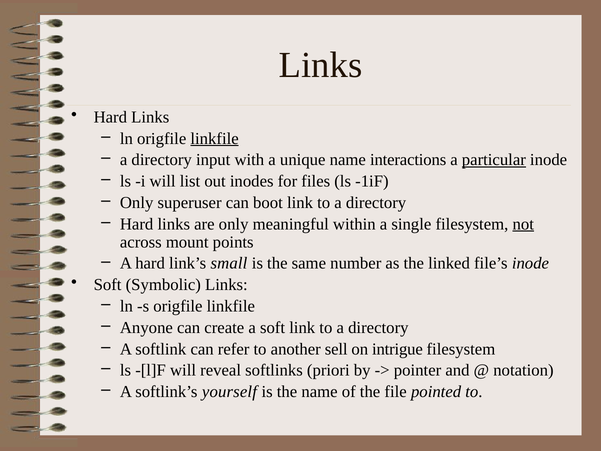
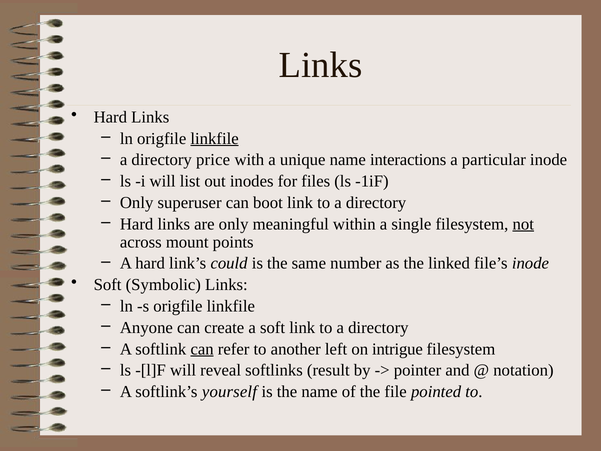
input: input -> price (213, 160)
particular underline: present -> none (494, 160)
small: small -> could (229, 263)
can underline: none -> present (202, 349)
sell: sell -> left (336, 349)
priori: priori -> result (328, 370)
